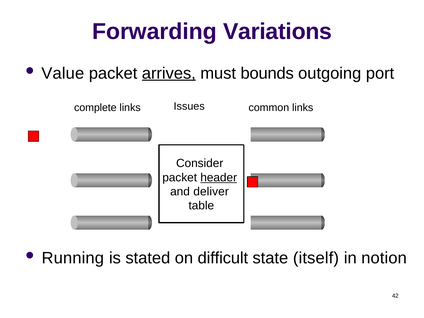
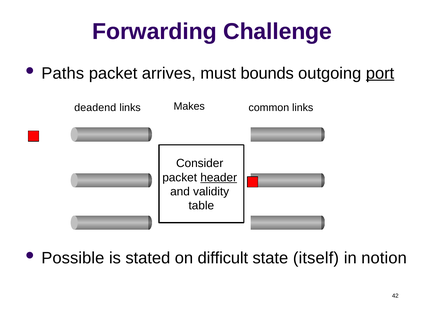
Variations: Variations -> Challenge (278, 32)
Value: Value -> Paths (63, 73)
arrives underline: present -> none (169, 73)
port underline: none -> present (380, 73)
Issues: Issues -> Makes (189, 106)
complete: complete -> deadend (95, 108)
deliver: deliver -> validity (211, 192)
Running: Running -> Possible (73, 258)
